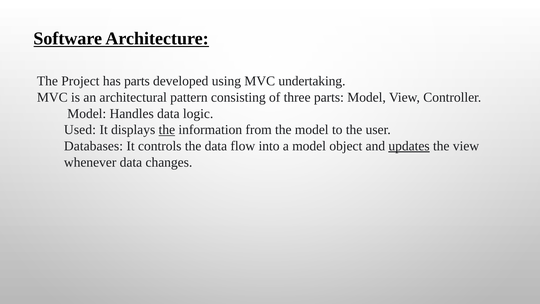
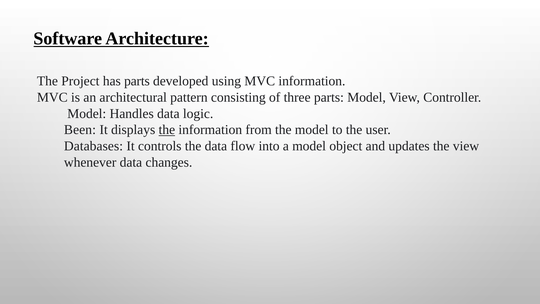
MVC undertaking: undertaking -> information (312, 81)
Used: Used -> Been (80, 130)
updates underline: present -> none (409, 146)
